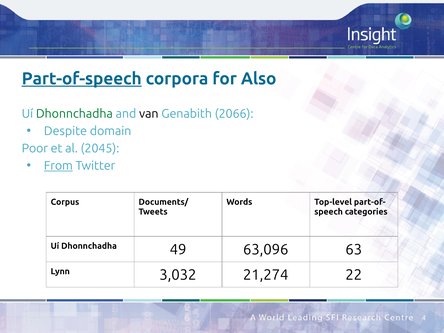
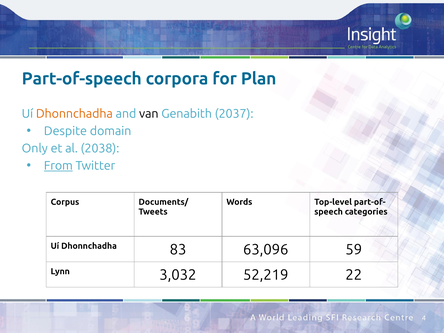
Part-of-speech underline: present -> none (82, 79)
Also: Also -> Plan (259, 79)
Dhonnchadha colour: green -> orange (74, 114)
2066: 2066 -> 2037 (234, 114)
Poor: Poor -> Only (35, 148)
2045: 2045 -> 2038 (100, 148)
49: 49 -> 83 (178, 250)
63: 63 -> 59 (354, 250)
21,274: 21,274 -> 52,219 (266, 275)
